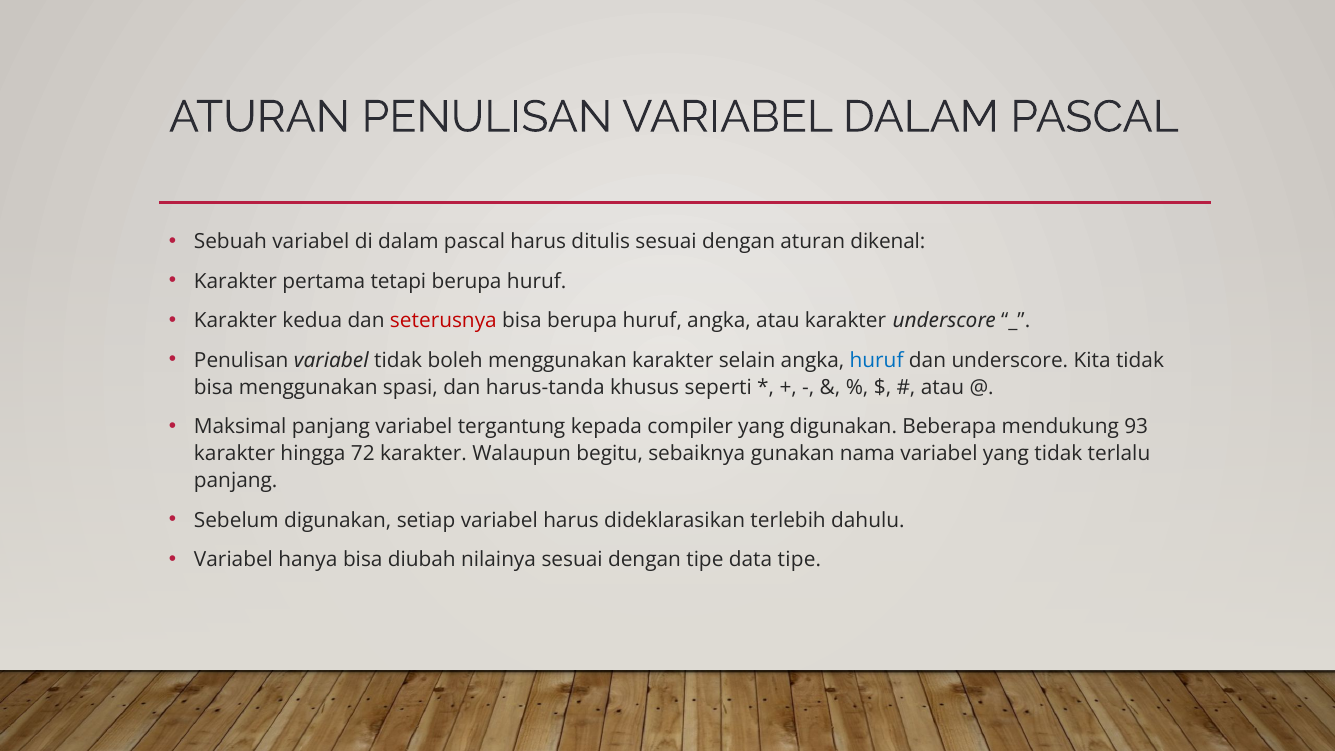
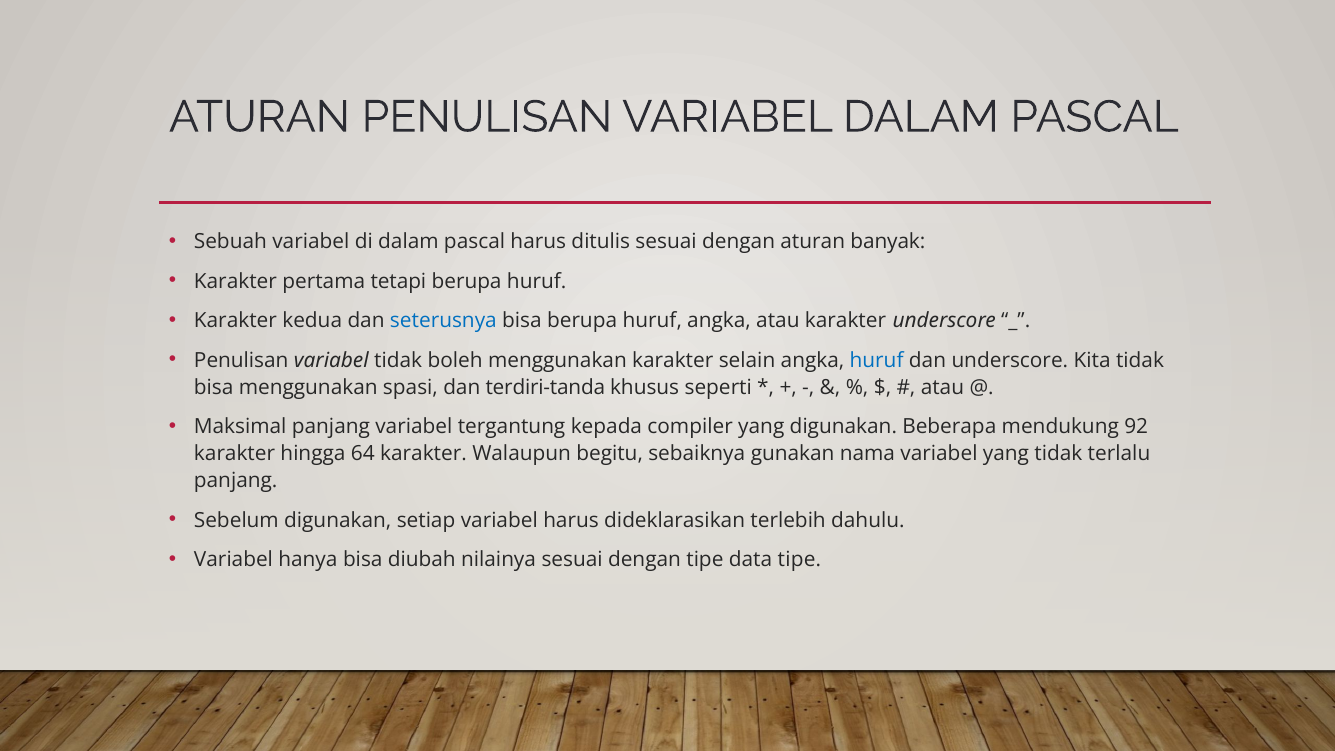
dikenal: dikenal -> banyak (888, 242)
seterusnya colour: red -> blue (443, 321)
harus-tanda: harus-tanda -> terdiri-tanda (545, 387)
93: 93 -> 92 (1136, 427)
72: 72 -> 64 (363, 454)
